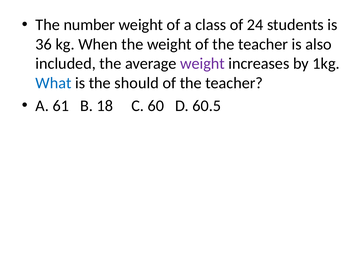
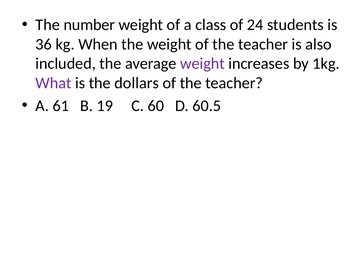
What colour: blue -> purple (53, 83)
should: should -> dollars (137, 83)
18: 18 -> 19 (105, 106)
